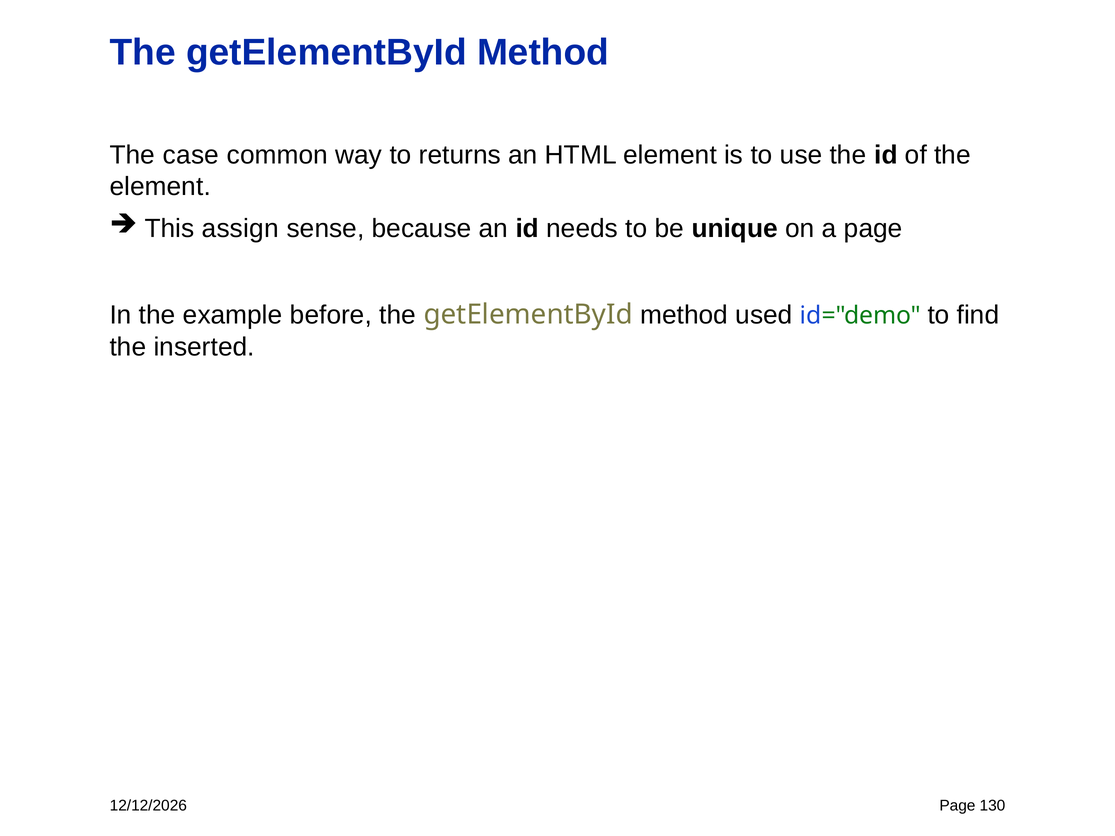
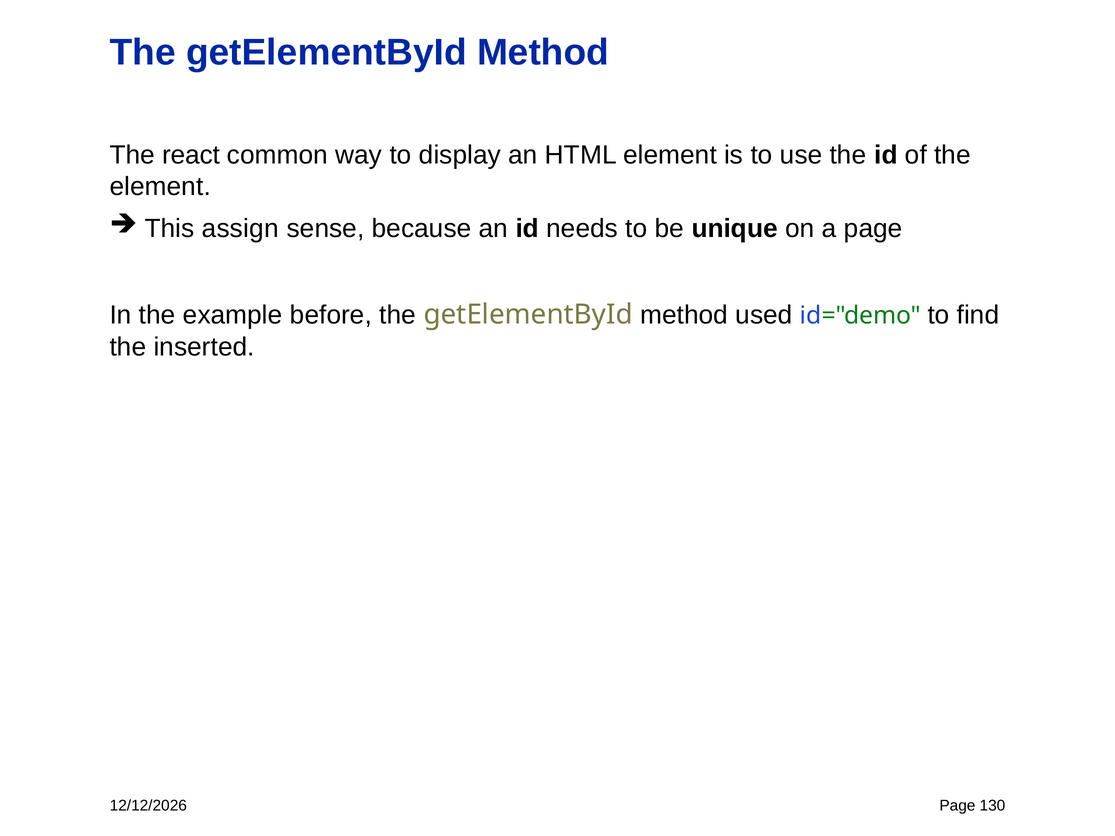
case: case -> react (191, 155)
returns: returns -> display (460, 155)
